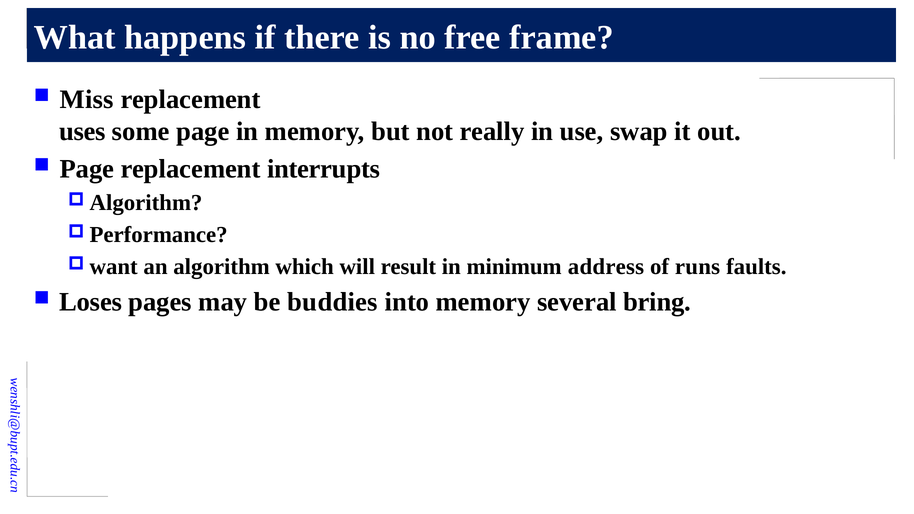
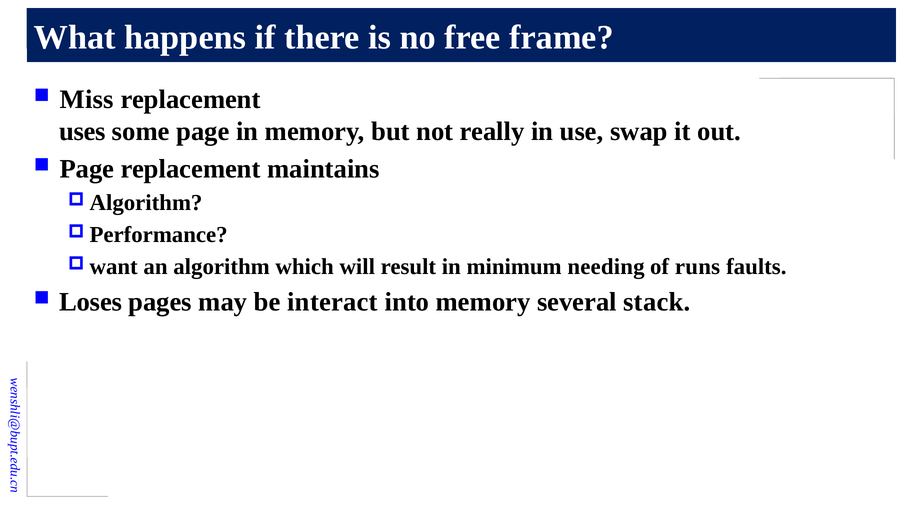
interrupts: interrupts -> maintains (323, 169)
address: address -> needing (606, 267)
buddies: buddies -> interact (333, 302)
bring: bring -> stack (657, 302)
